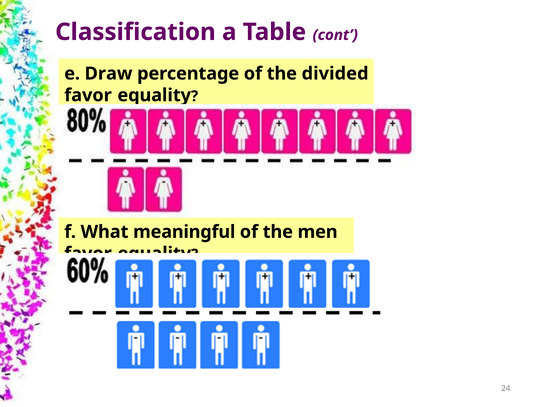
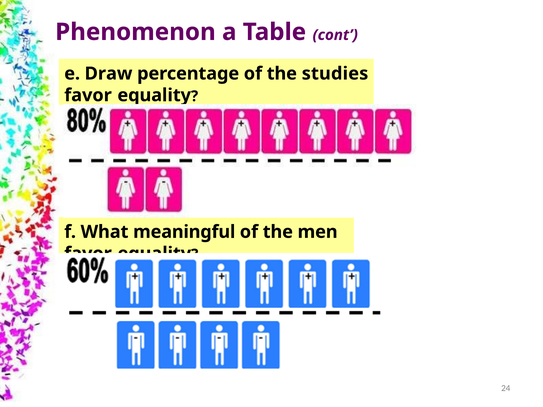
Classification: Classification -> Phenomenon (135, 32)
divided: divided -> studies (335, 74)
